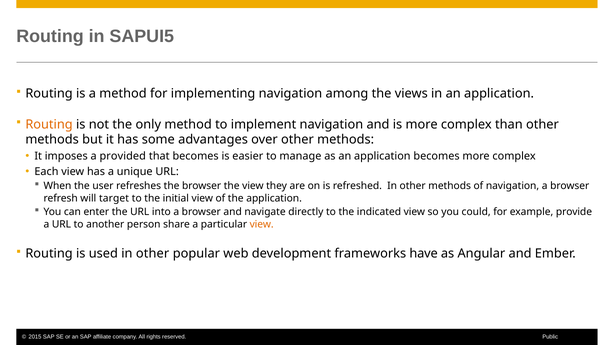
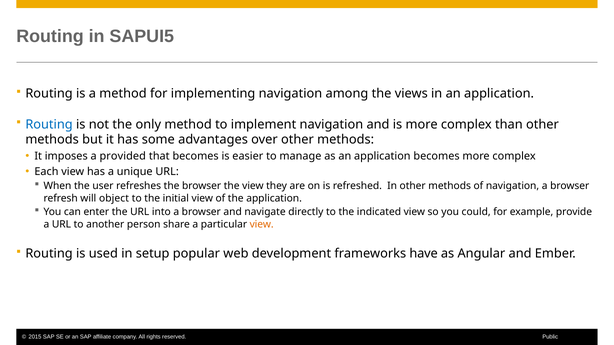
Routing colour: orange -> blue (49, 124)
target: target -> object (114, 198)
used in other: other -> setup (153, 254)
